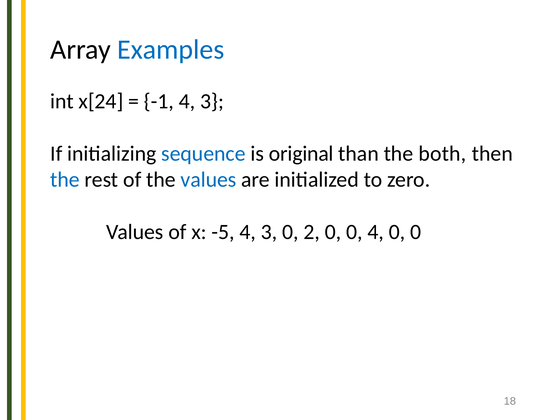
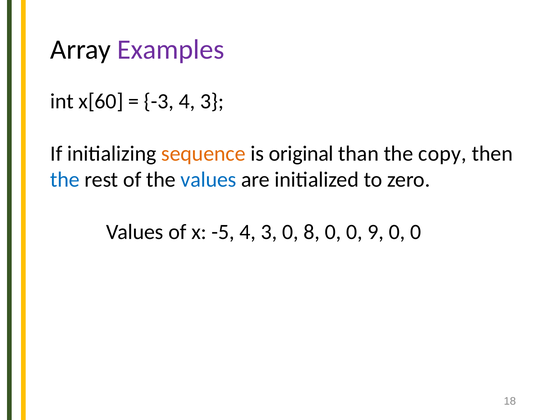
Examples colour: blue -> purple (171, 50)
x[24: x[24 -> x[60 (101, 101)
-1: -1 -> -3 (159, 101)
sequence colour: blue -> orange (203, 154)
both: both -> copy (442, 154)
2: 2 -> 8 (312, 232)
0 4: 4 -> 9 (376, 232)
